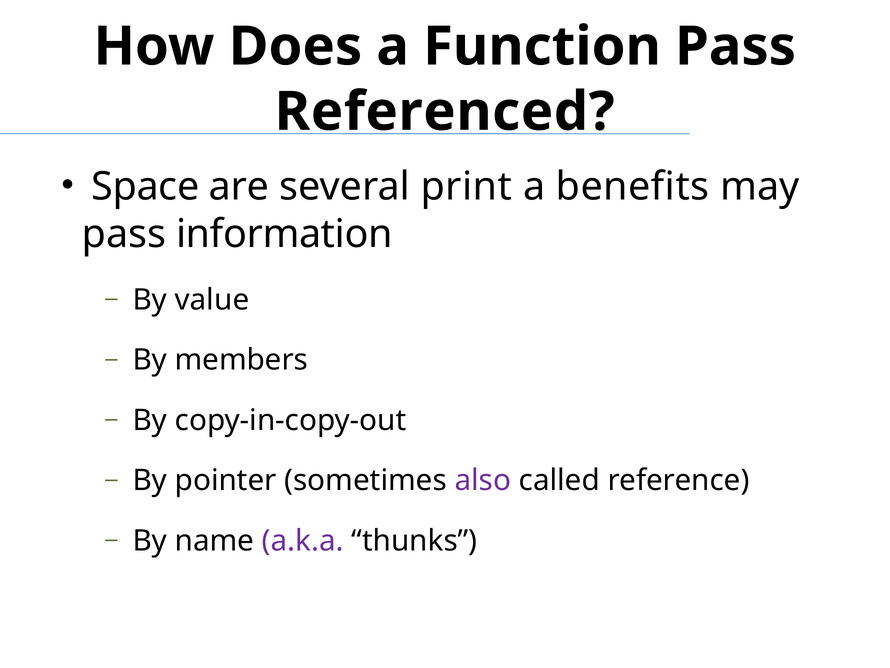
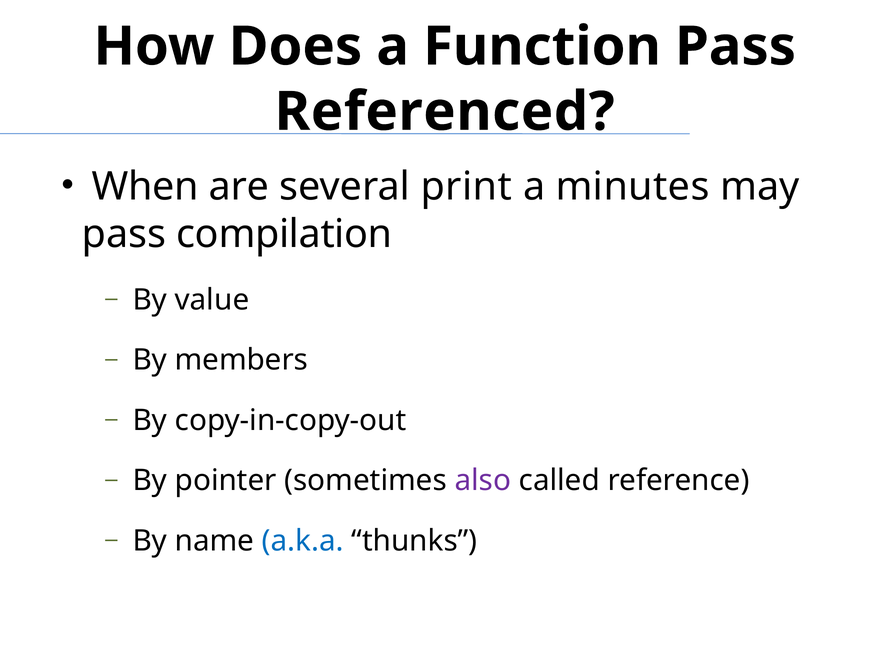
Space: Space -> When (145, 187)
benefits: benefits -> minutes (633, 187)
information: information -> compilation (284, 234)
a.k.a colour: purple -> blue (303, 540)
